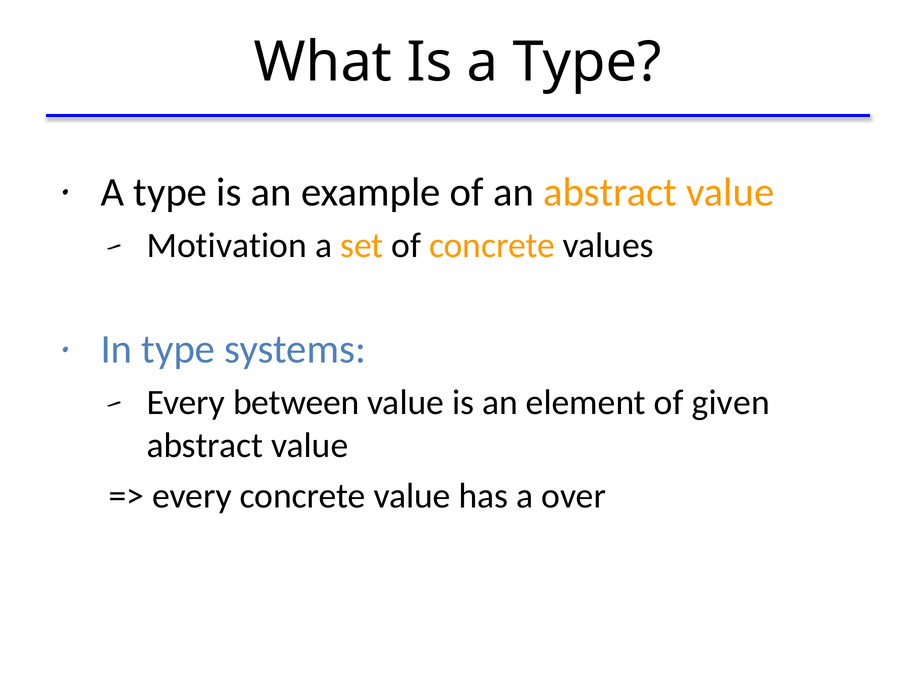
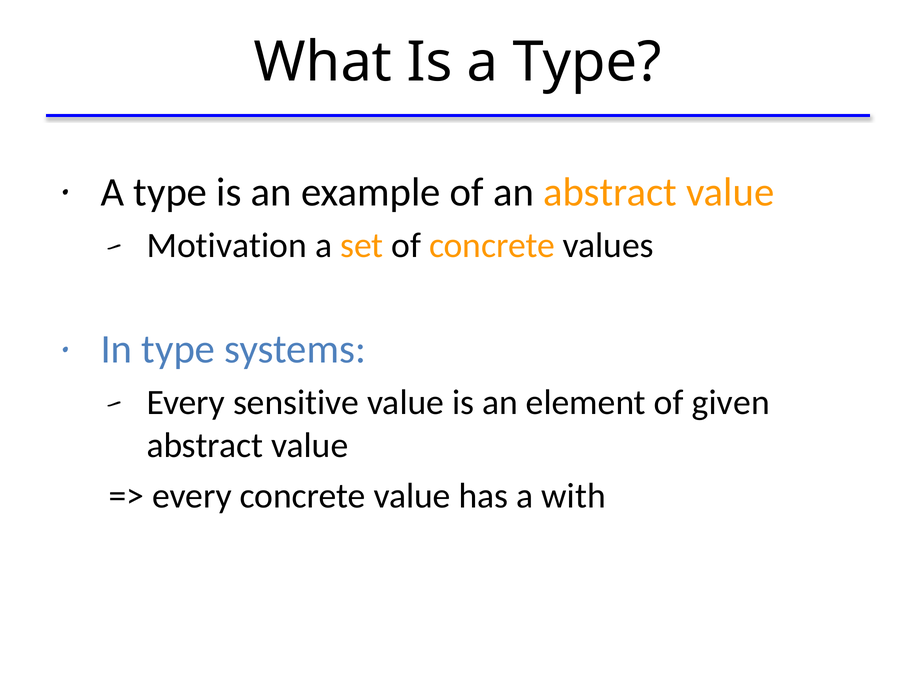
between: between -> sensitive (296, 403)
over: over -> with (574, 496)
